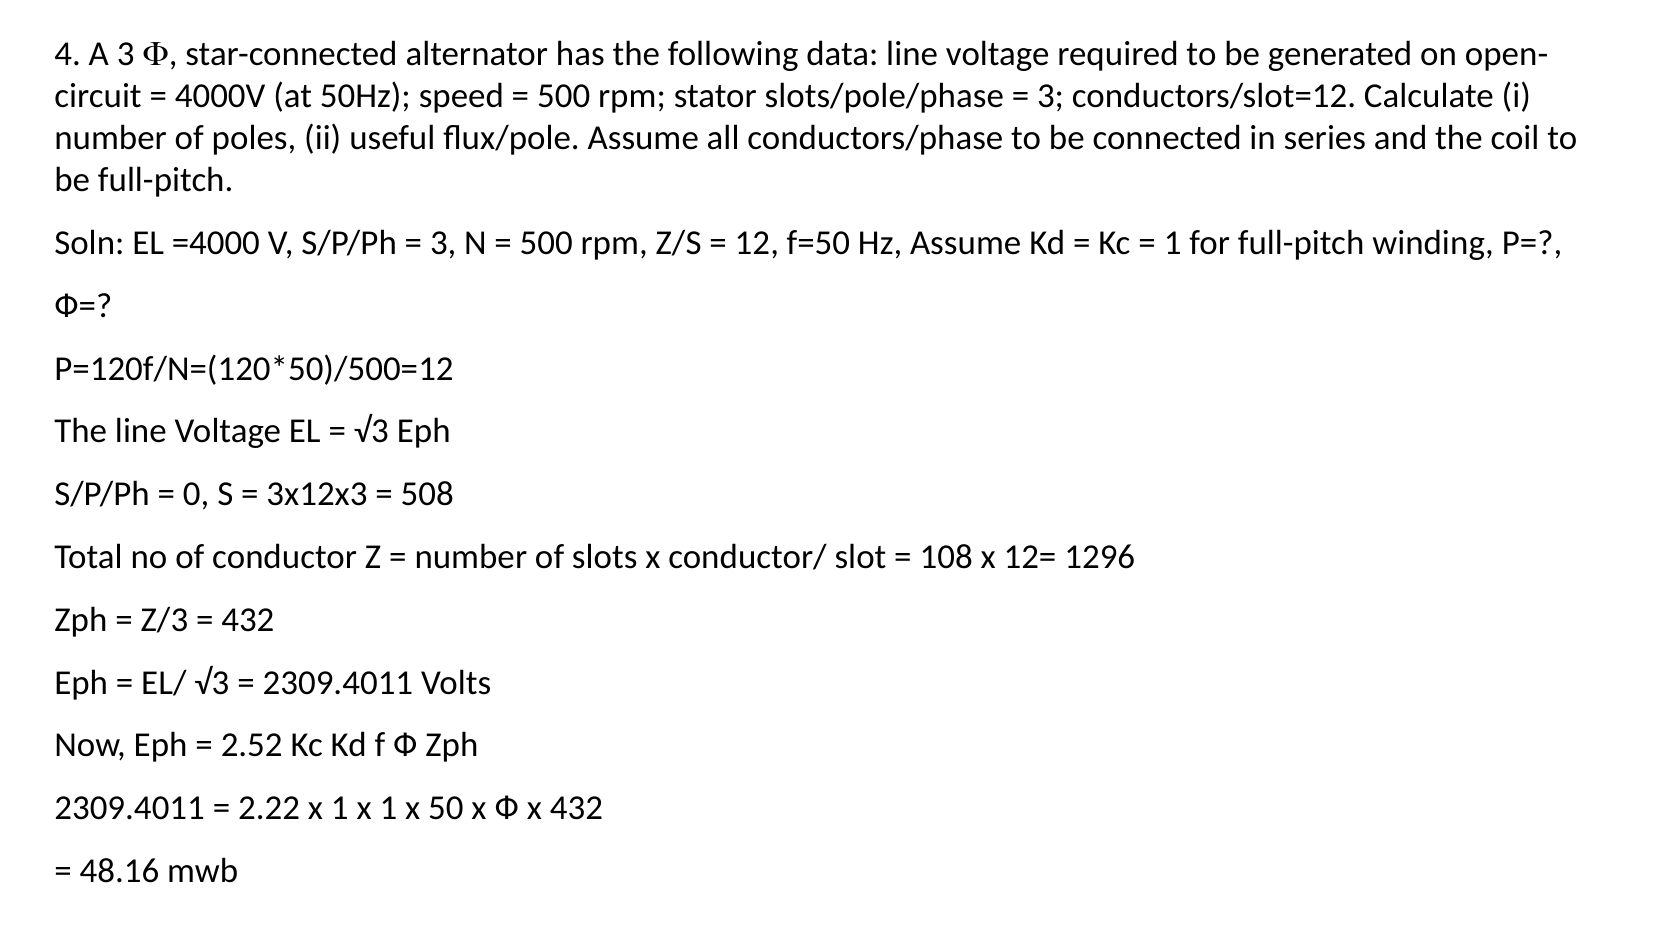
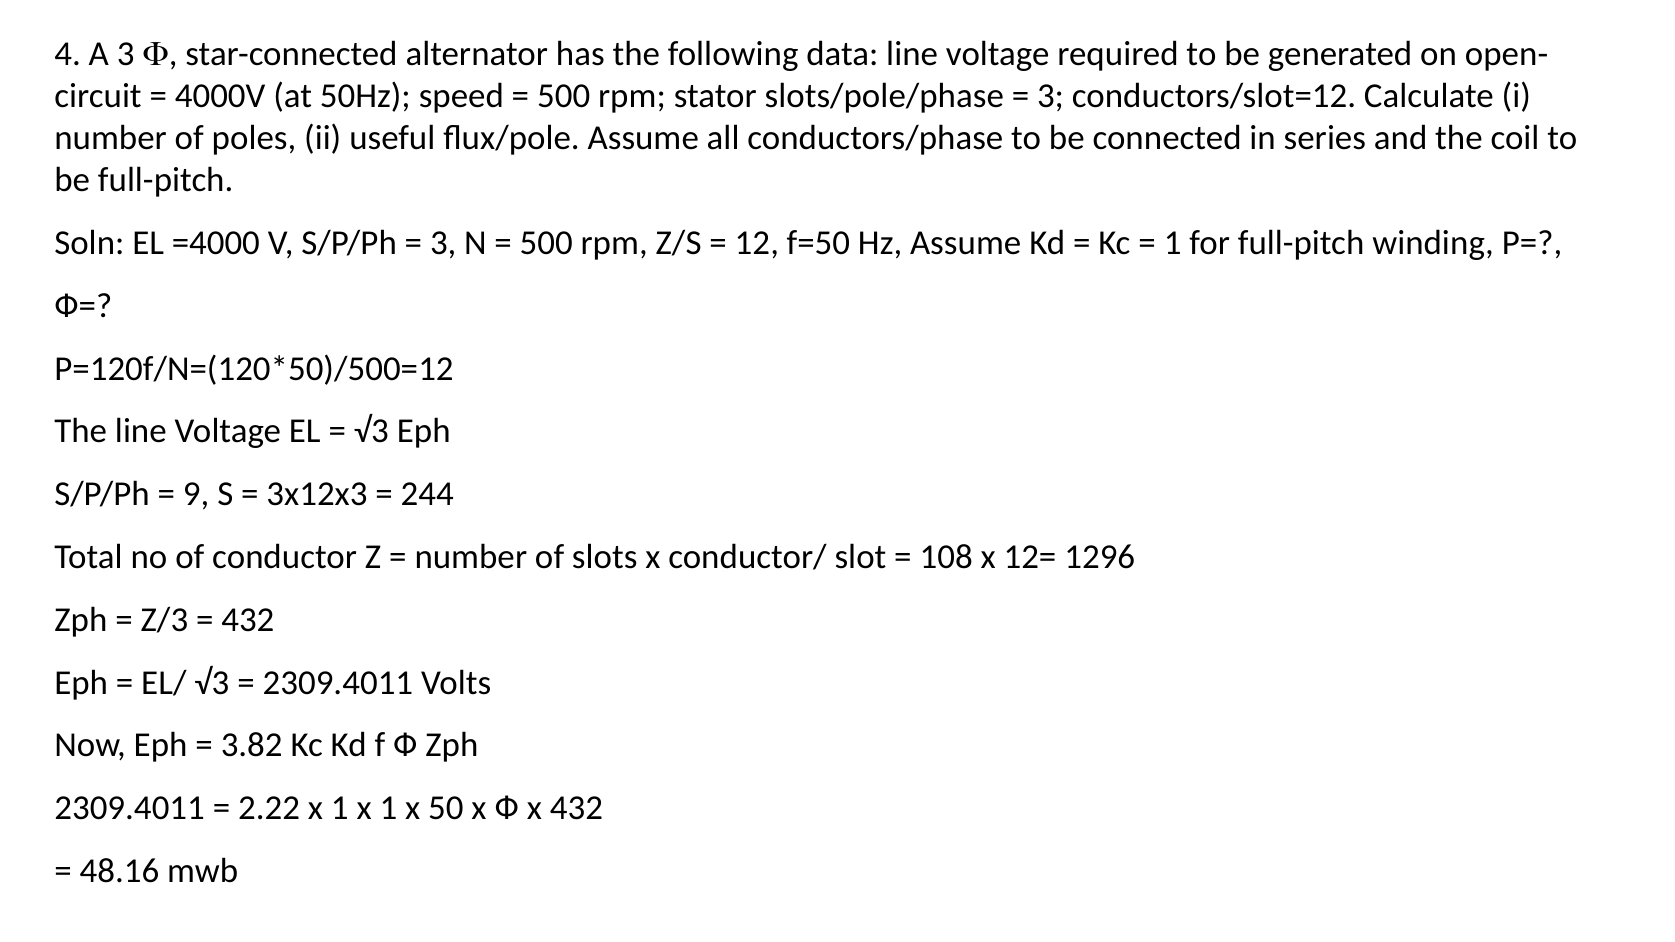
0: 0 -> 9 (196, 494)
508: 508 -> 244 (427, 494)
2.52: 2.52 -> 3.82 (252, 745)
